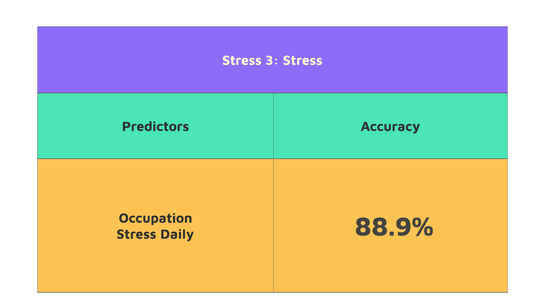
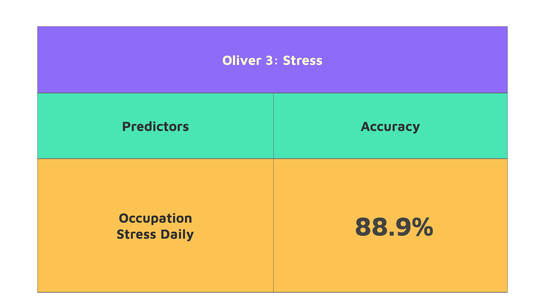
Stress: Stress -> Oliver (242, 60)
